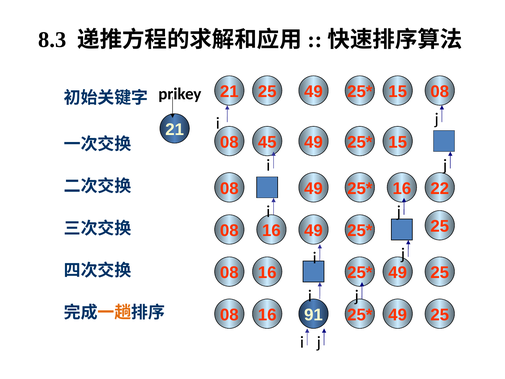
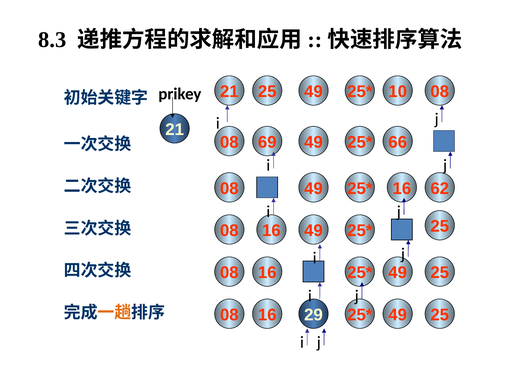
15: 15 -> 10 (398, 92)
45: 45 -> 69 (267, 142)
15: 15 -> 66 (398, 142)
22: 22 -> 62 (440, 188)
91: 91 -> 29 (313, 315)
